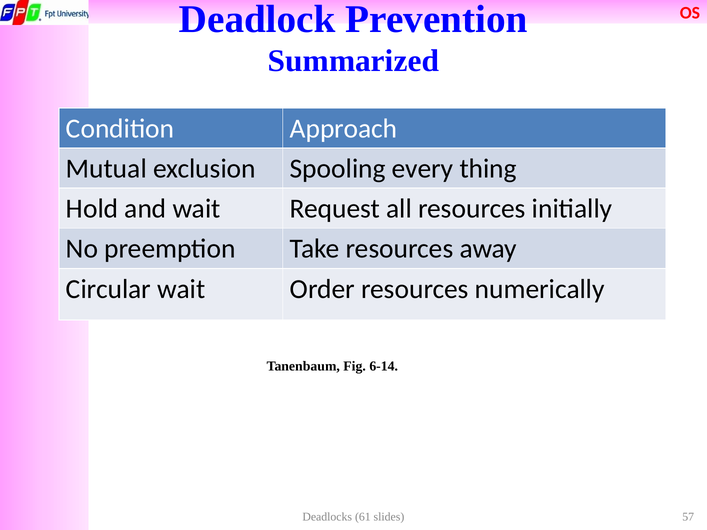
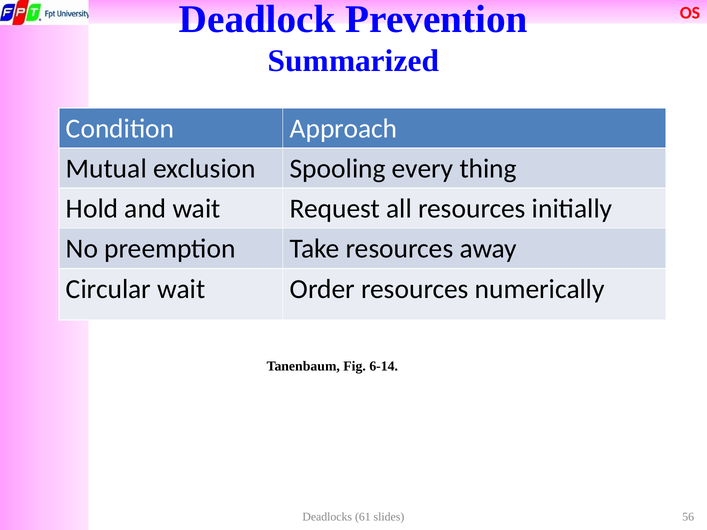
57: 57 -> 56 (688, 517)
